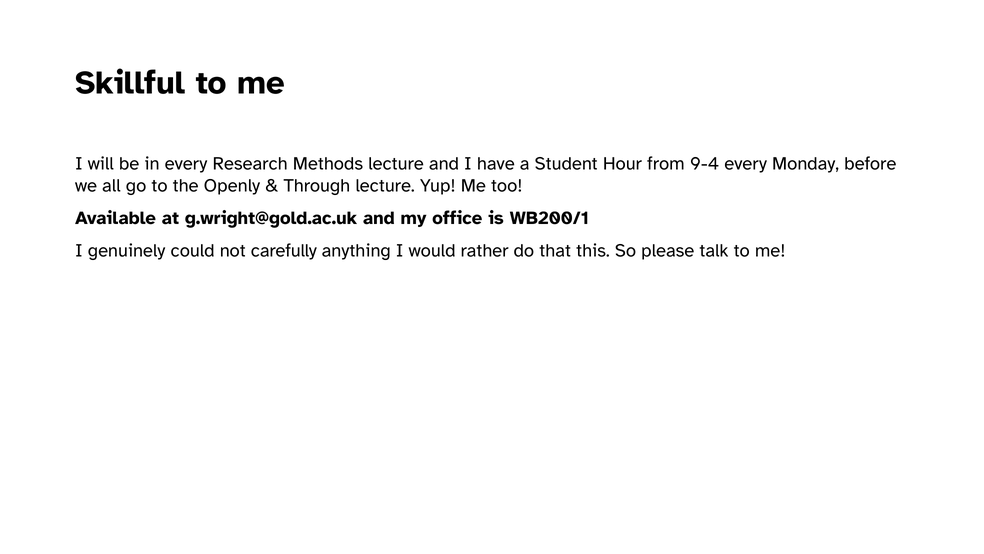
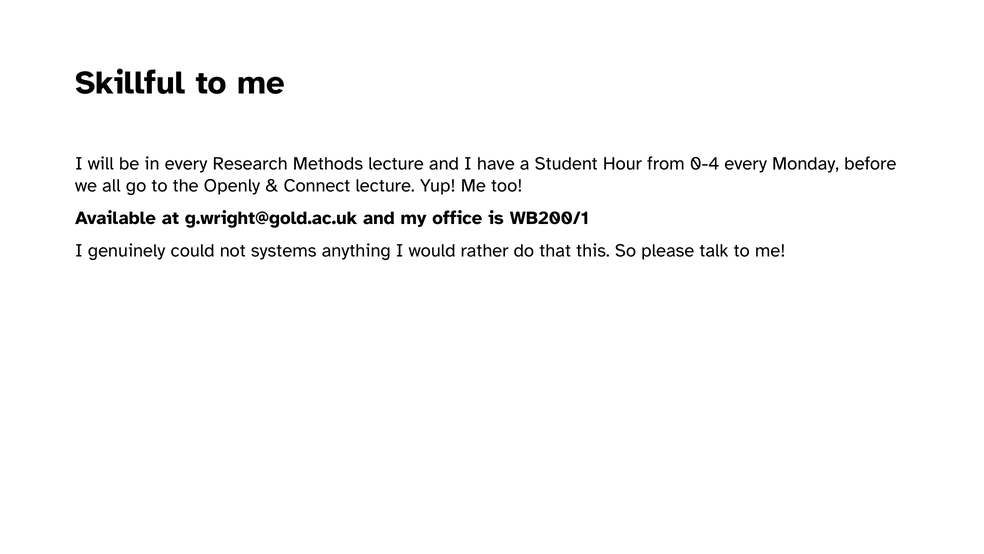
9-4: 9-4 -> 0-4 (705, 163)
Through: Through -> Connect (317, 186)
carefully: carefully -> systems (284, 250)
